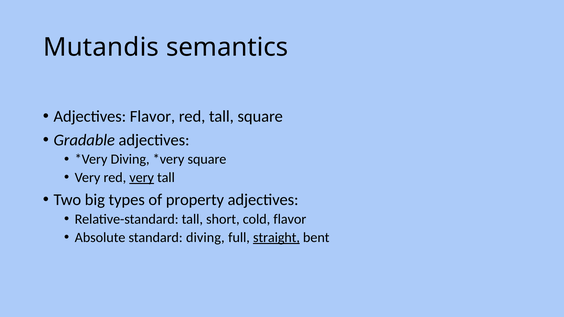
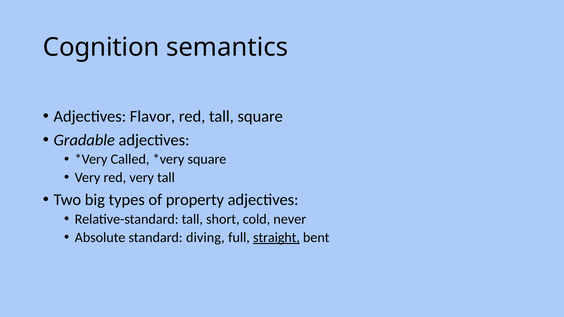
Mutandis: Mutandis -> Cognition (101, 47)
Diving: Diving -> Called (130, 159)
very underline: present -> none (142, 178)
cold flavor: flavor -> never (290, 219)
